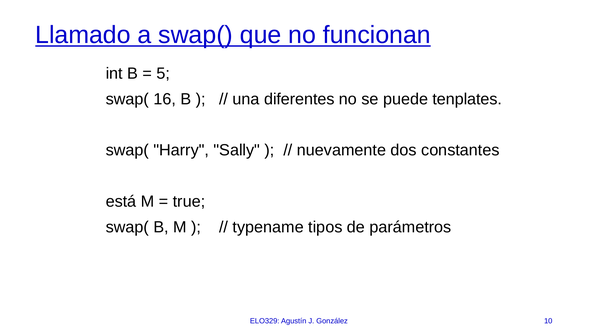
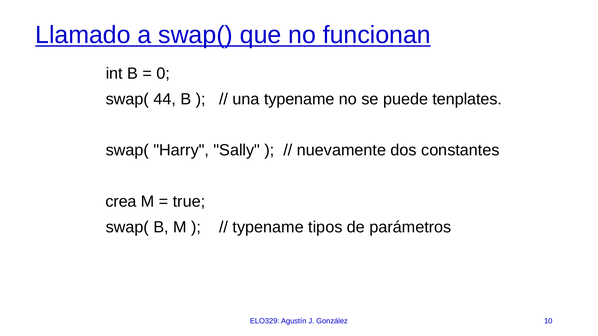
5: 5 -> 0 (163, 74)
16: 16 -> 44 (165, 99)
una diferentes: diferentes -> typename (299, 99)
está: está -> crea (121, 202)
